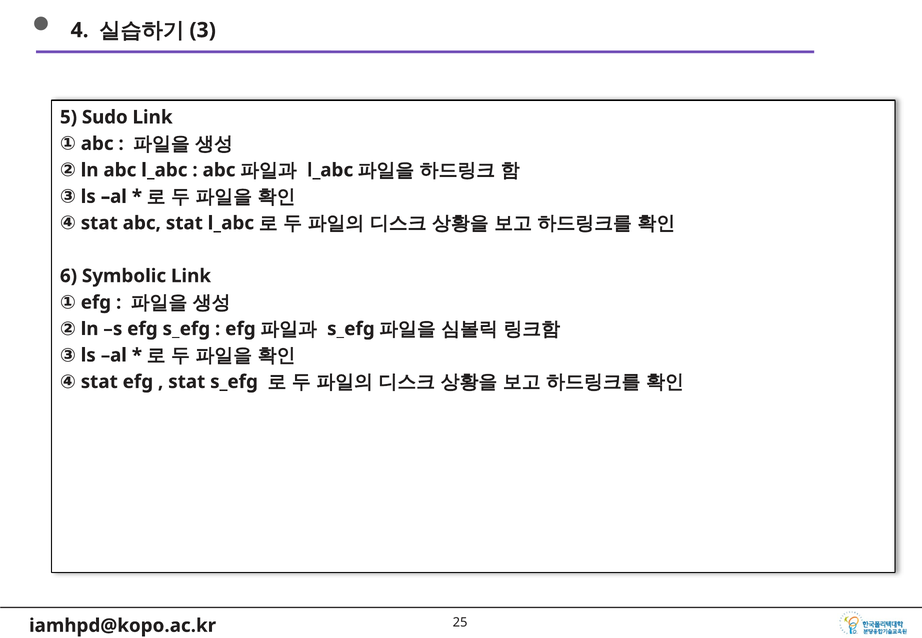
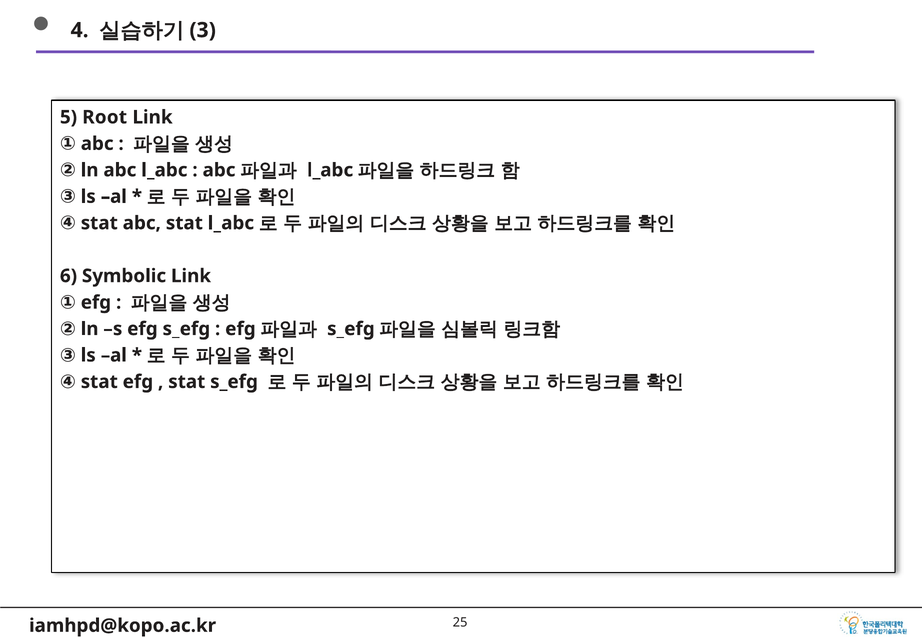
Sudo: Sudo -> Root (105, 117)
